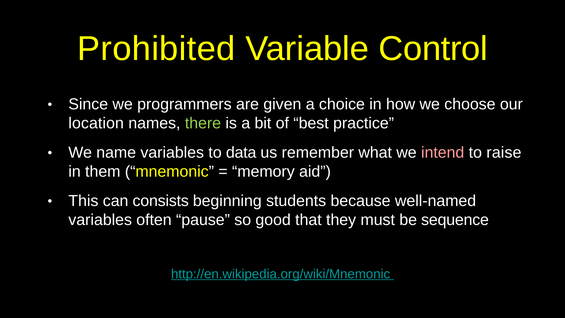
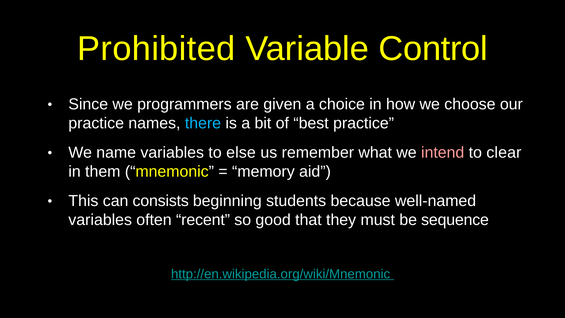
location: location -> practice (96, 123)
there colour: light green -> light blue (203, 123)
data: data -> else (241, 153)
raise: raise -> clear (504, 153)
pause: pause -> recent (203, 220)
